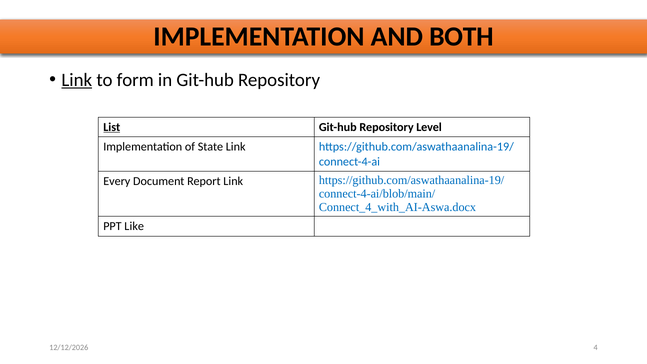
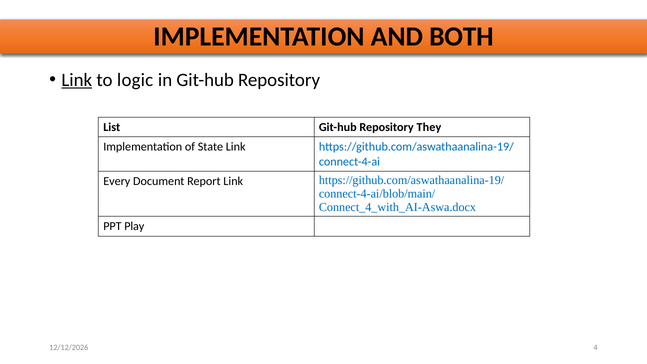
form: form -> logic (135, 80)
List underline: present -> none (112, 127)
Level: Level -> They (429, 127)
Like: Like -> Play (134, 226)
